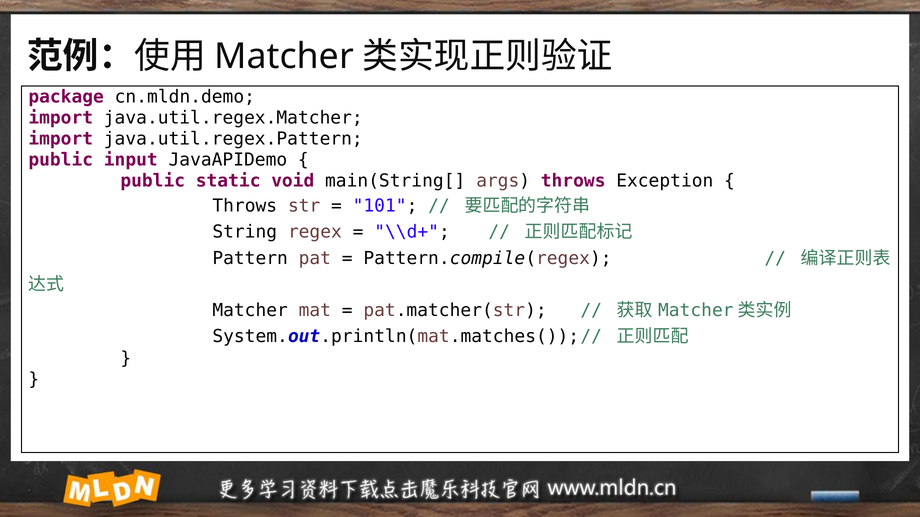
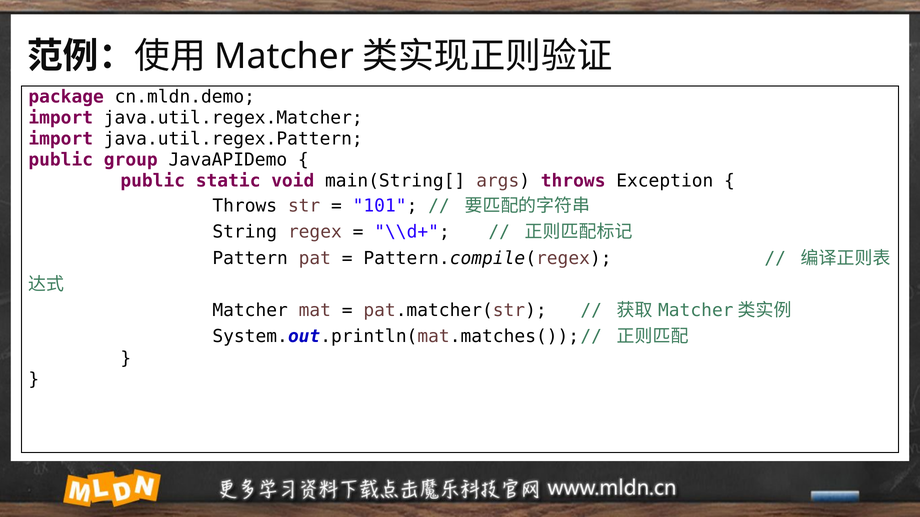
input: input -> group (131, 160)
